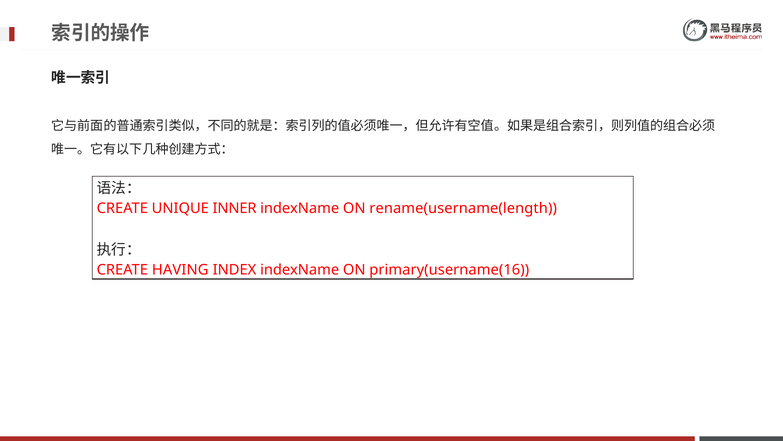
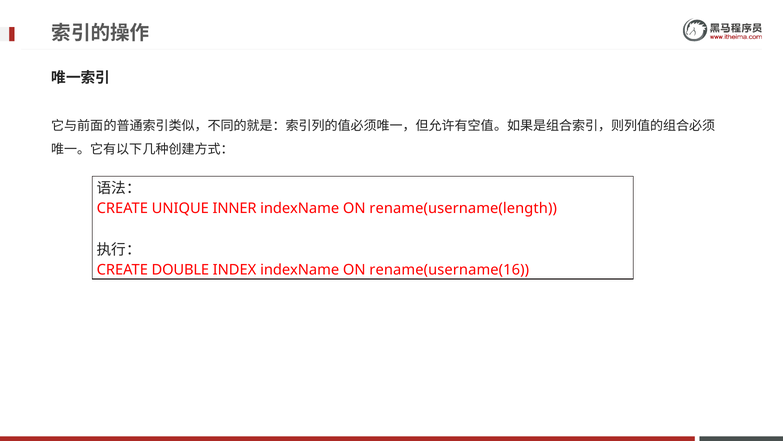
HAVING: HAVING -> DOUBLE (180, 269)
primary(username(16: primary(username(16 -> rename(username(16 (449, 269)
